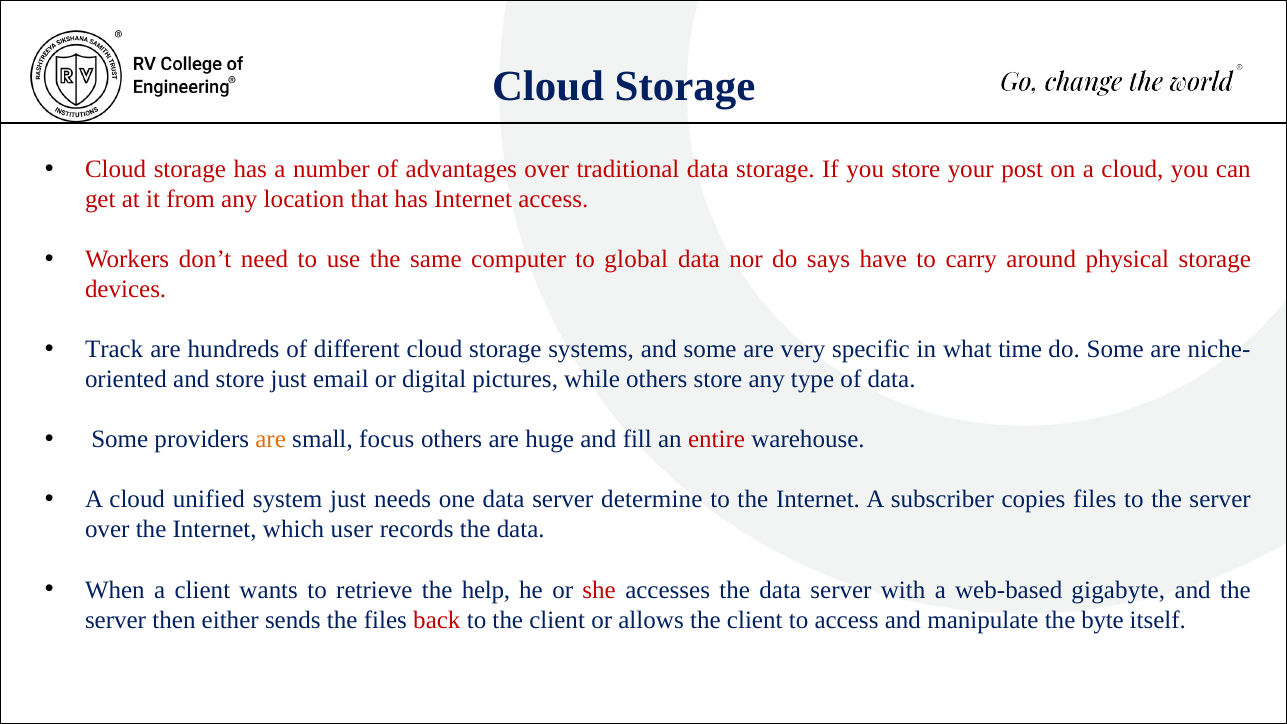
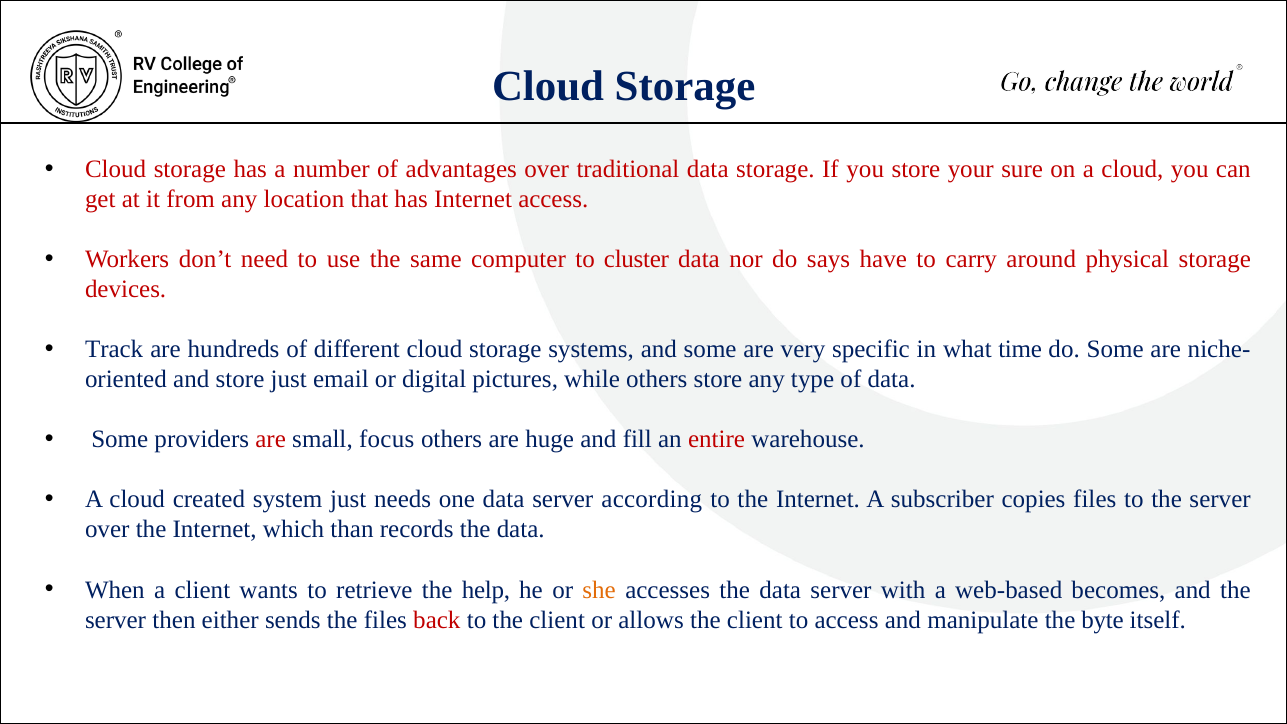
post: post -> sure (1022, 169)
global: global -> cluster (637, 259)
are colour: orange -> red (271, 440)
unified: unified -> created (209, 500)
determine: determine -> according (652, 500)
user: user -> than (352, 530)
she colour: red -> orange (599, 590)
gigabyte: gigabyte -> becomes (1118, 590)
